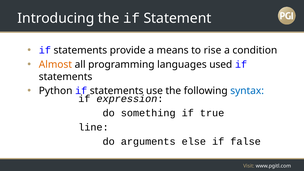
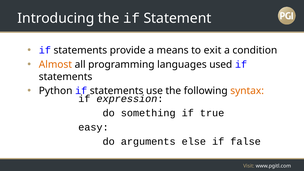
rise: rise -> exit (213, 50)
syntax colour: blue -> orange (247, 91)
line: line -> easy (93, 127)
